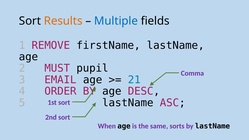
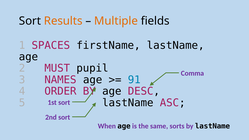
Multiple colour: blue -> orange (116, 21)
REMOVE: REMOVE -> SPACES (51, 45)
EMAIL: EMAIL -> NAMES (61, 80)
21: 21 -> 91 (134, 80)
